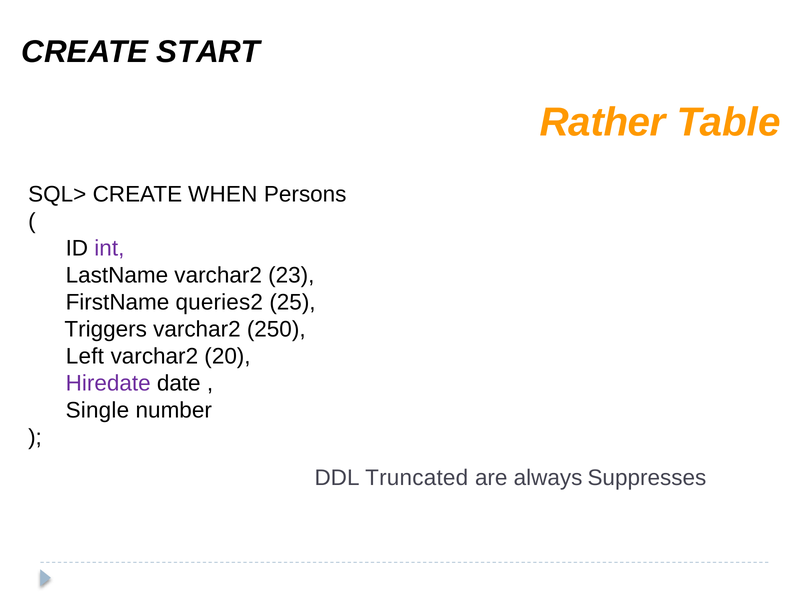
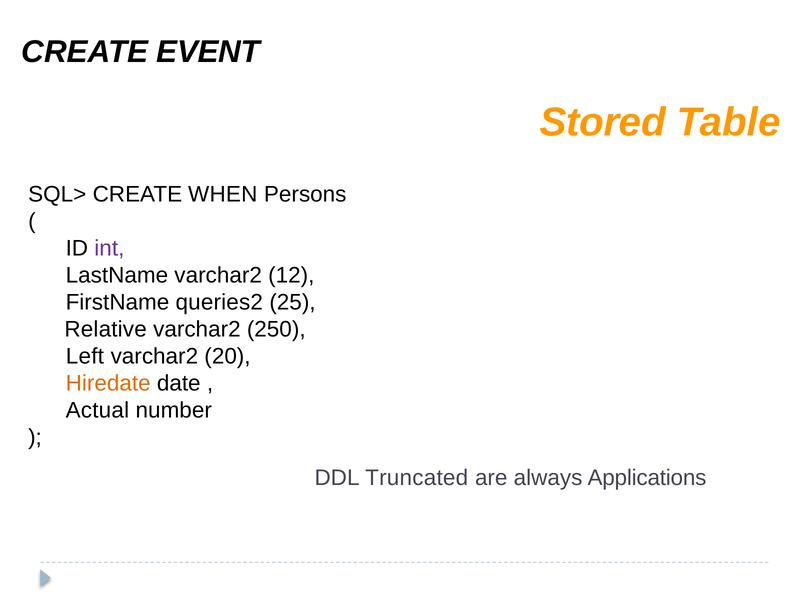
START: START -> EVENT (208, 52)
Rather: Rather -> Stored (603, 122)
23: 23 -> 12 (291, 275)
Triggers: Triggers -> Relative (106, 329)
Hiredate colour: purple -> orange (108, 383)
Single: Single -> Actual (97, 410)
Suppresses: Suppresses -> Applications (647, 477)
